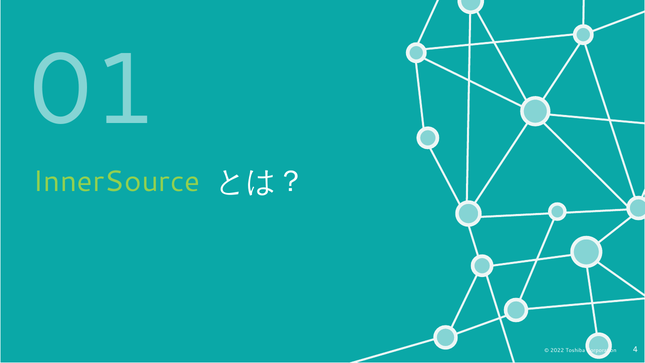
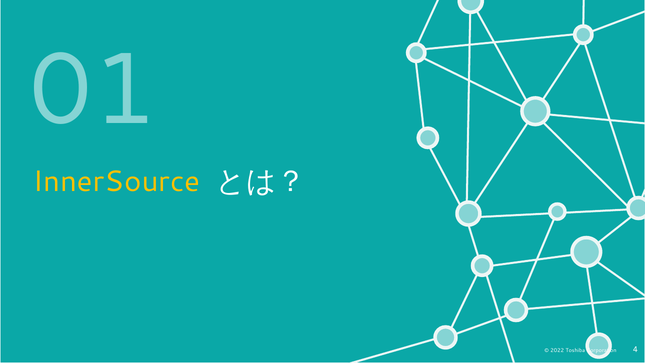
InnerSource colour: light green -> yellow (116, 181)
